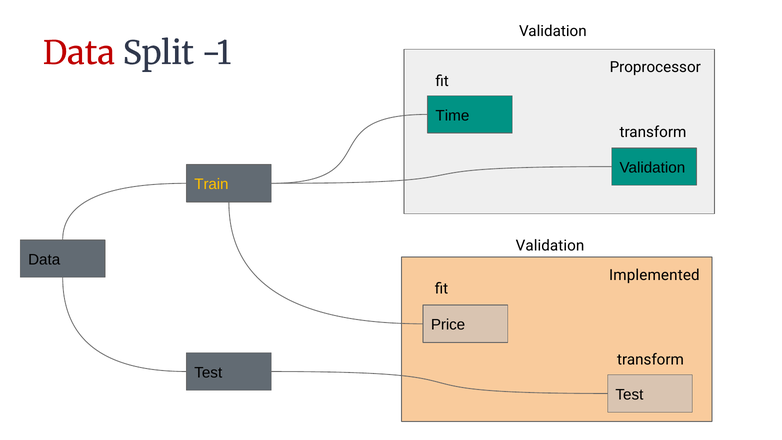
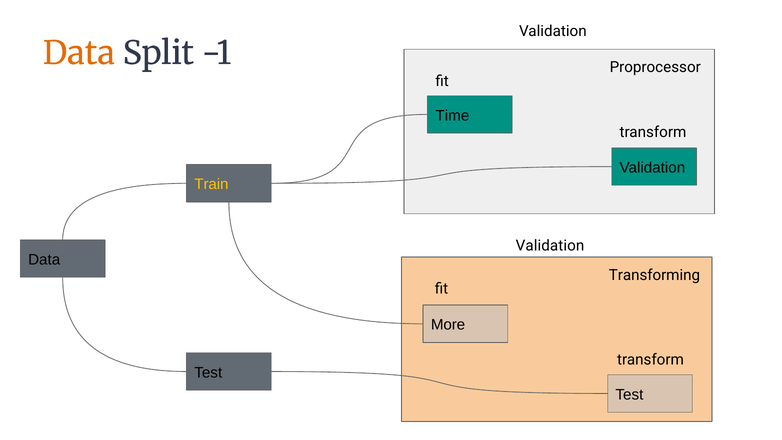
Data colour: red -> orange (79, 53)
Implemented: Implemented -> Transforming (654, 275)
Price: Price -> More (448, 325)
